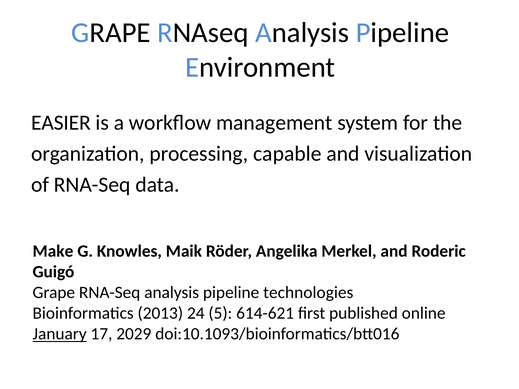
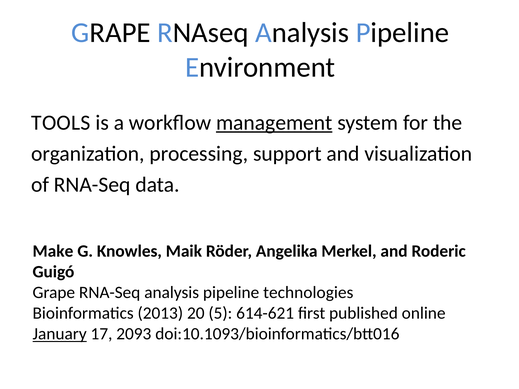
EASIER: EASIER -> TOOLS (61, 123)
management underline: none -> present (274, 123)
capable: capable -> support (287, 154)
24: 24 -> 20 (196, 313)
2029: 2029 -> 2093 (134, 334)
